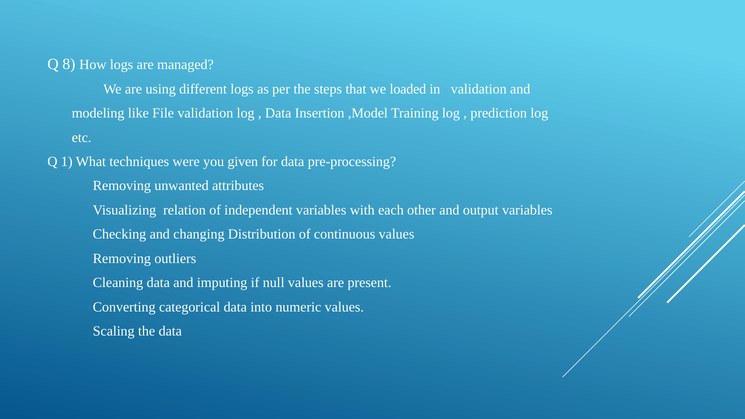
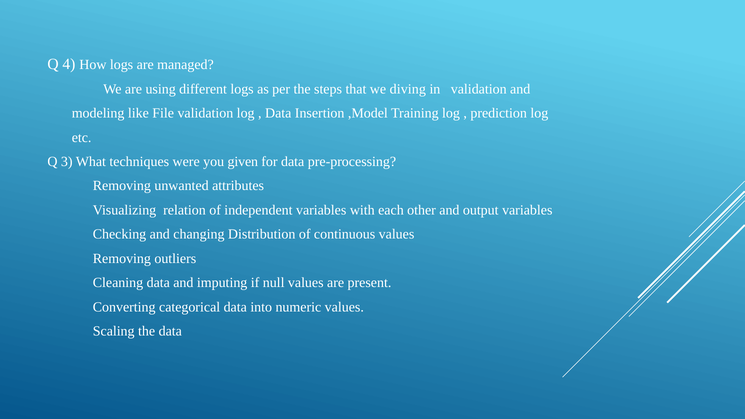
8: 8 -> 4 (69, 64)
loaded: loaded -> diving (408, 89)
1: 1 -> 3 (67, 162)
